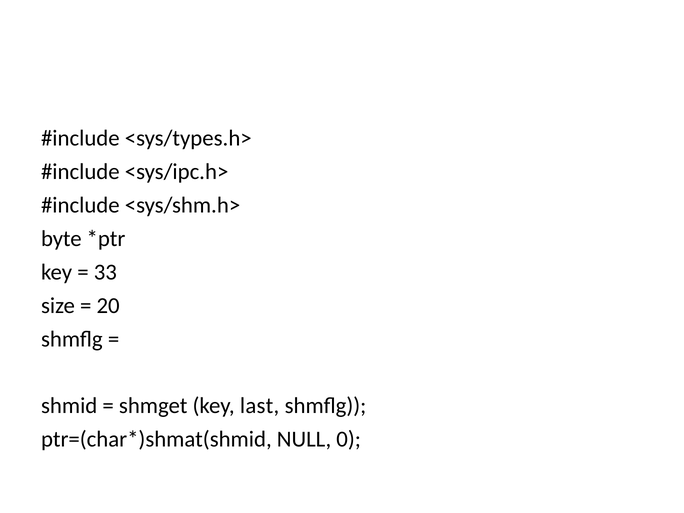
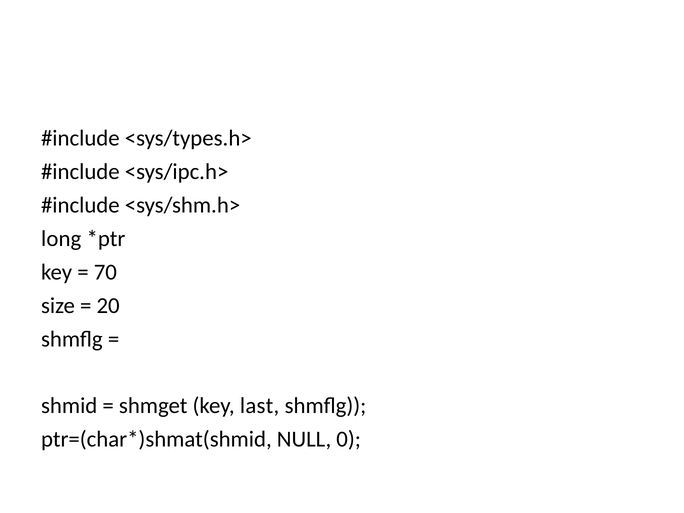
byte: byte -> long (61, 239)
33: 33 -> 70 (105, 272)
